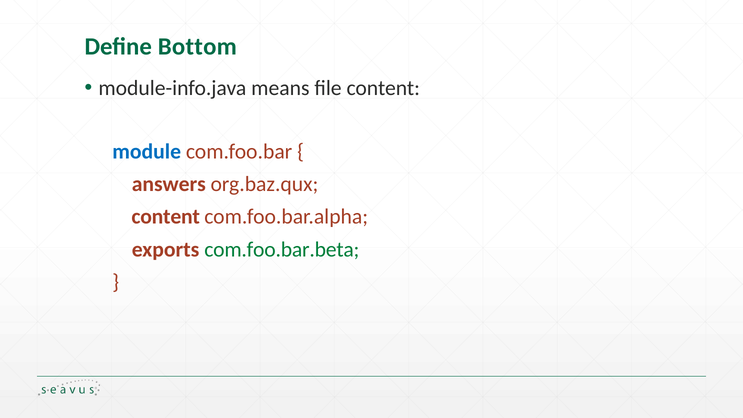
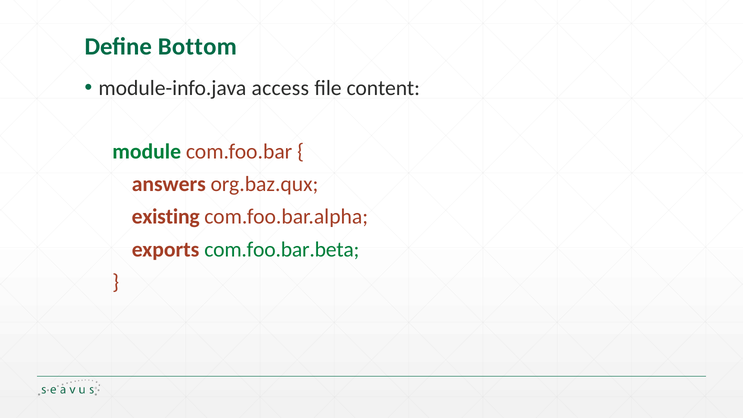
means: means -> access (280, 88)
module colour: blue -> green (147, 151)
content: content -> existing (166, 217)
